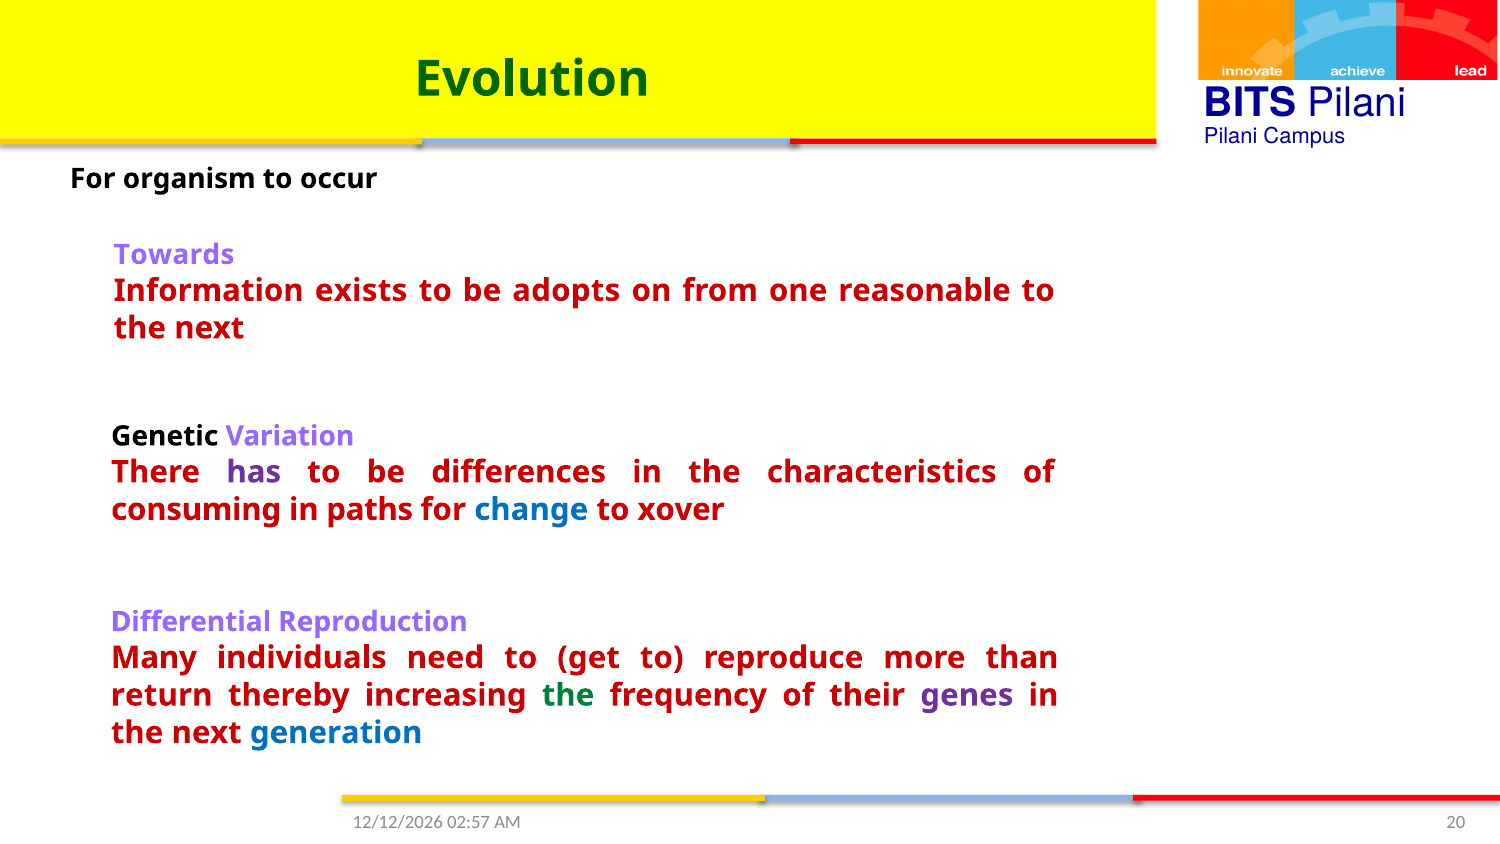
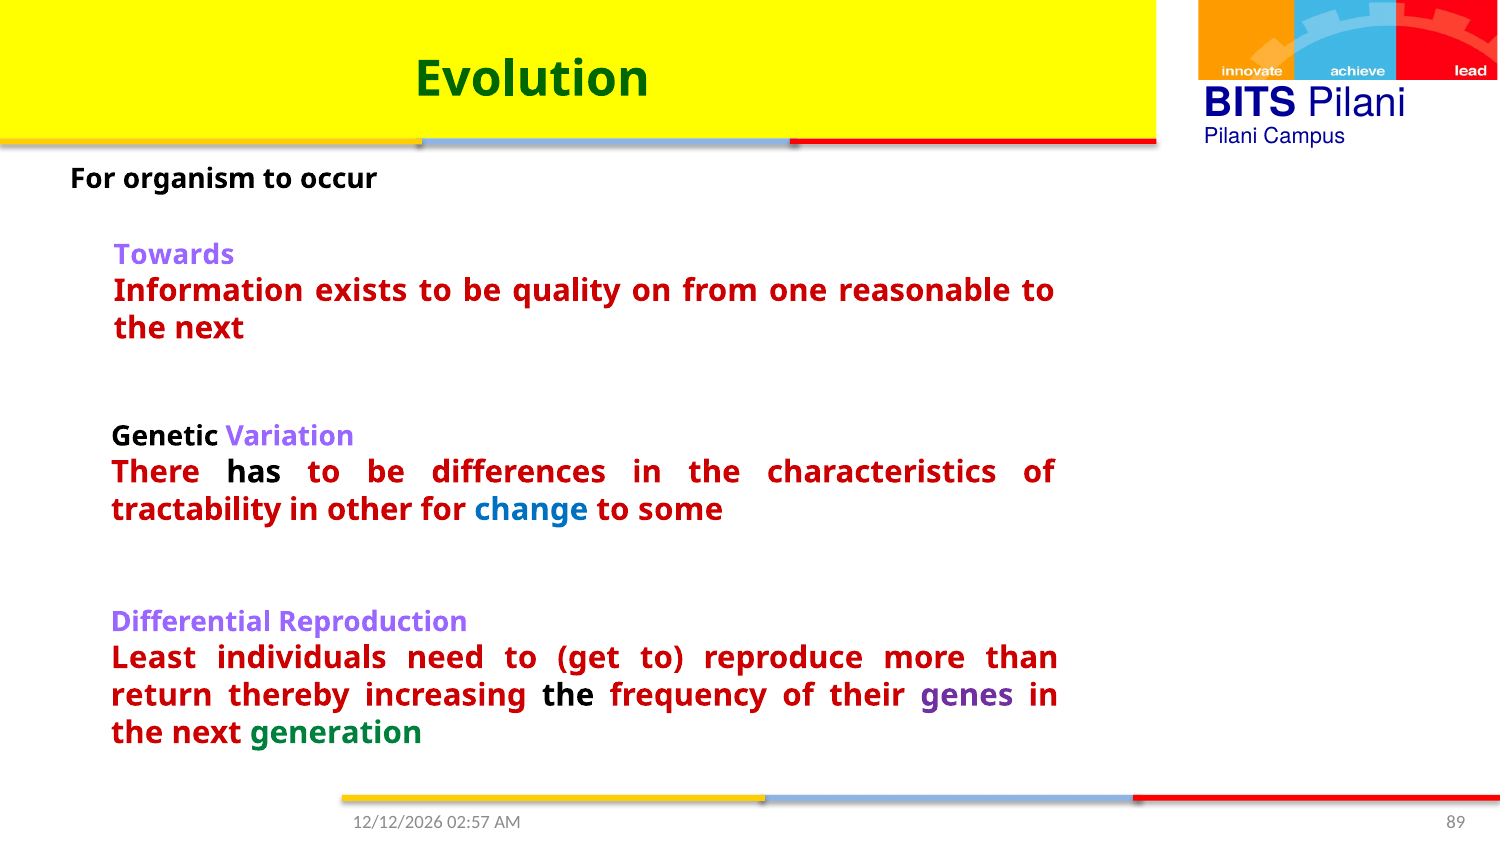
adopts: adopts -> quality (566, 290)
has colour: purple -> black (254, 472)
consuming: consuming -> tractability (196, 509)
paths: paths -> other (370, 509)
xover: xover -> some (681, 509)
Many: Many -> Least (154, 657)
the colour: green -> black (568, 695)
generation colour: blue -> green (336, 733)
20: 20 -> 89 (1456, 822)
